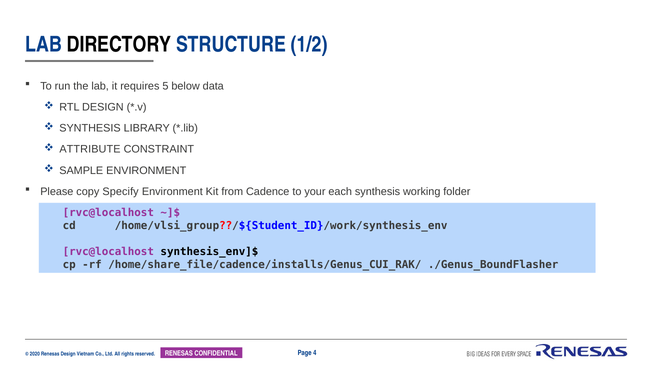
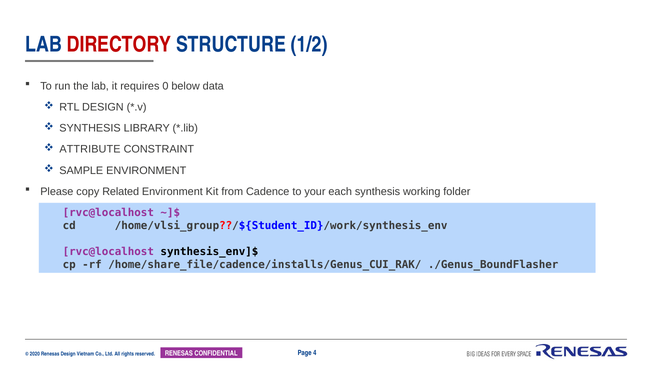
DIRECTORY colour: black -> red (119, 44)
5: 5 -> 0 (165, 86)
Specify: Specify -> Related (121, 191)
